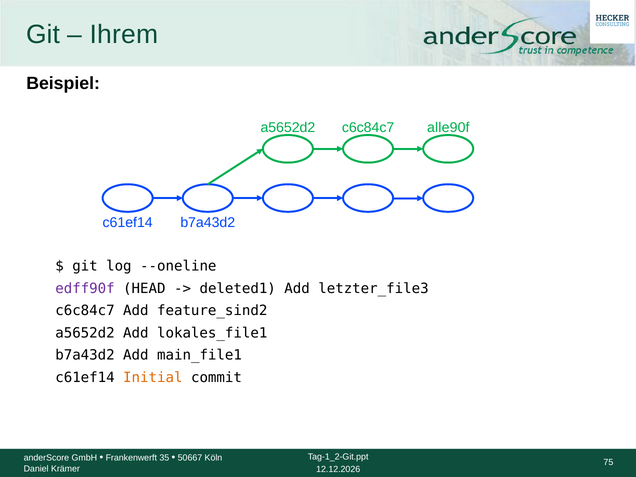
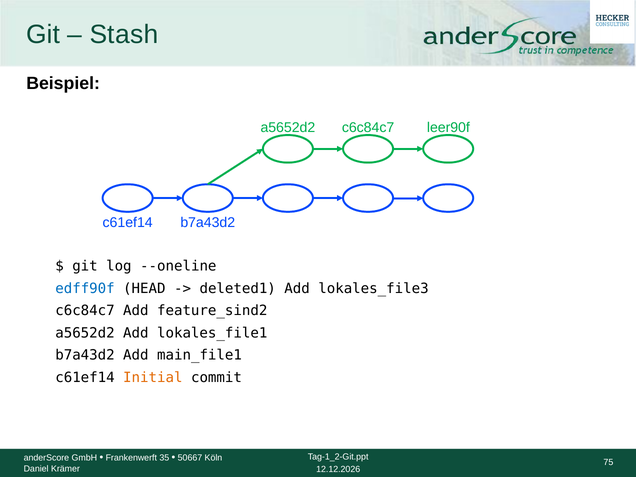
Ihrem: Ihrem -> Stash (124, 34)
alle90f: alle90f -> leer90f (448, 128)
edff90f colour: purple -> blue (85, 288)
letzter_file3: letzter_file3 -> lokales_file3 (373, 288)
